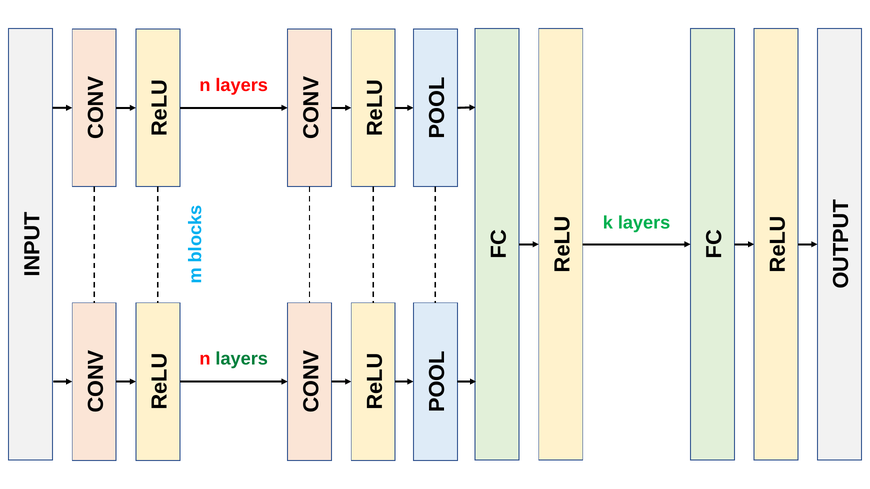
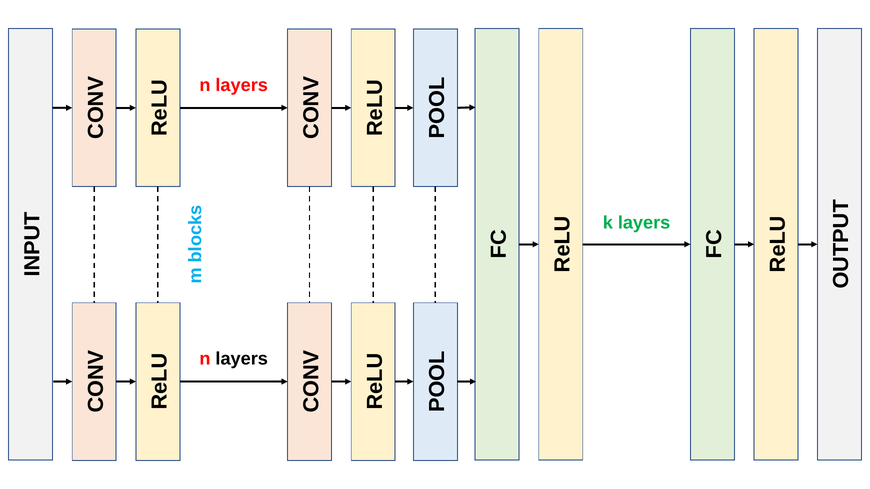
layers colour: green -> black (242, 359)
